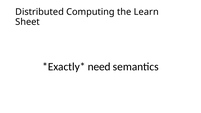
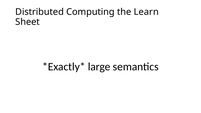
need: need -> large (99, 67)
